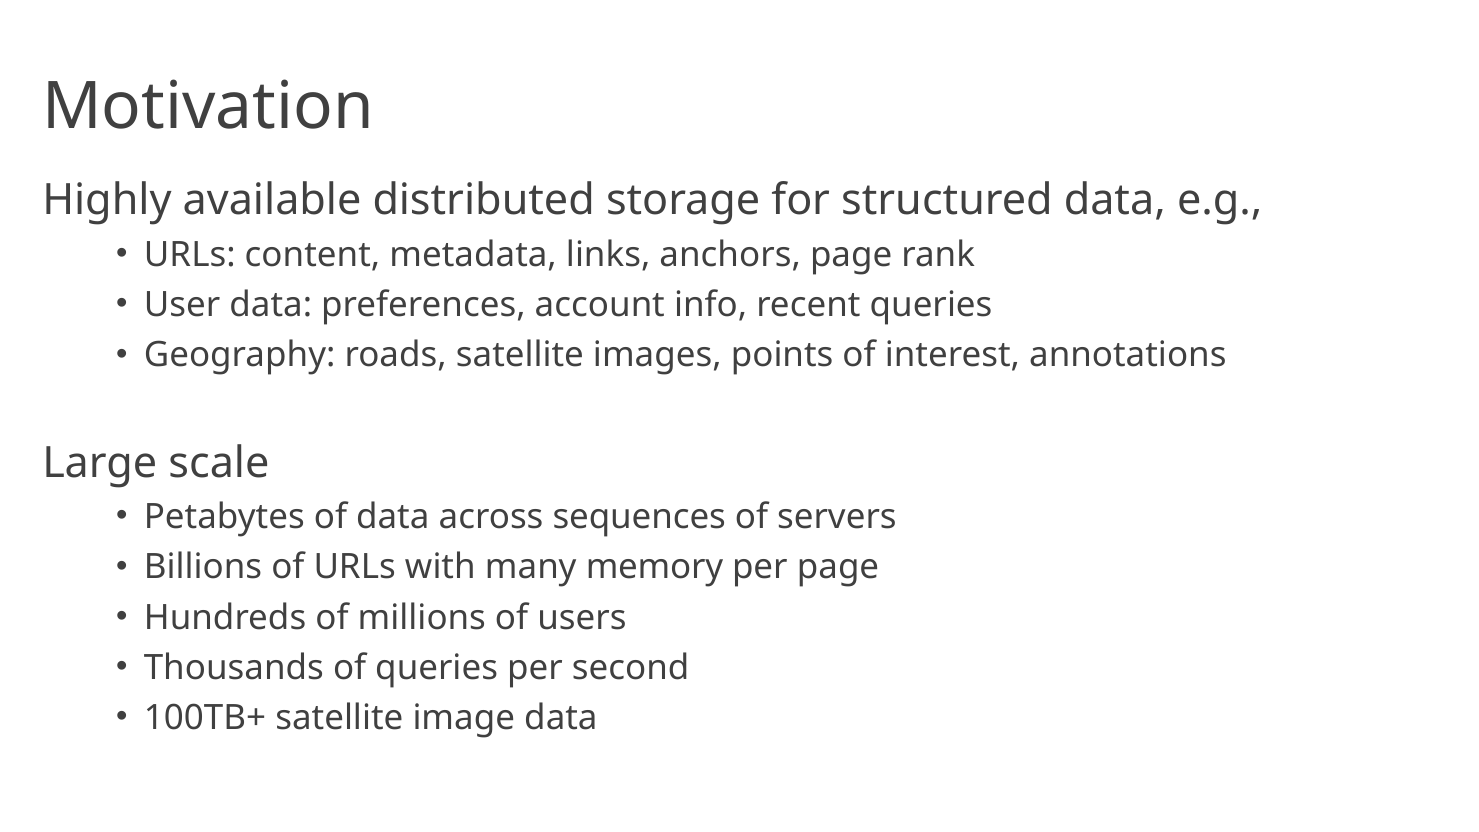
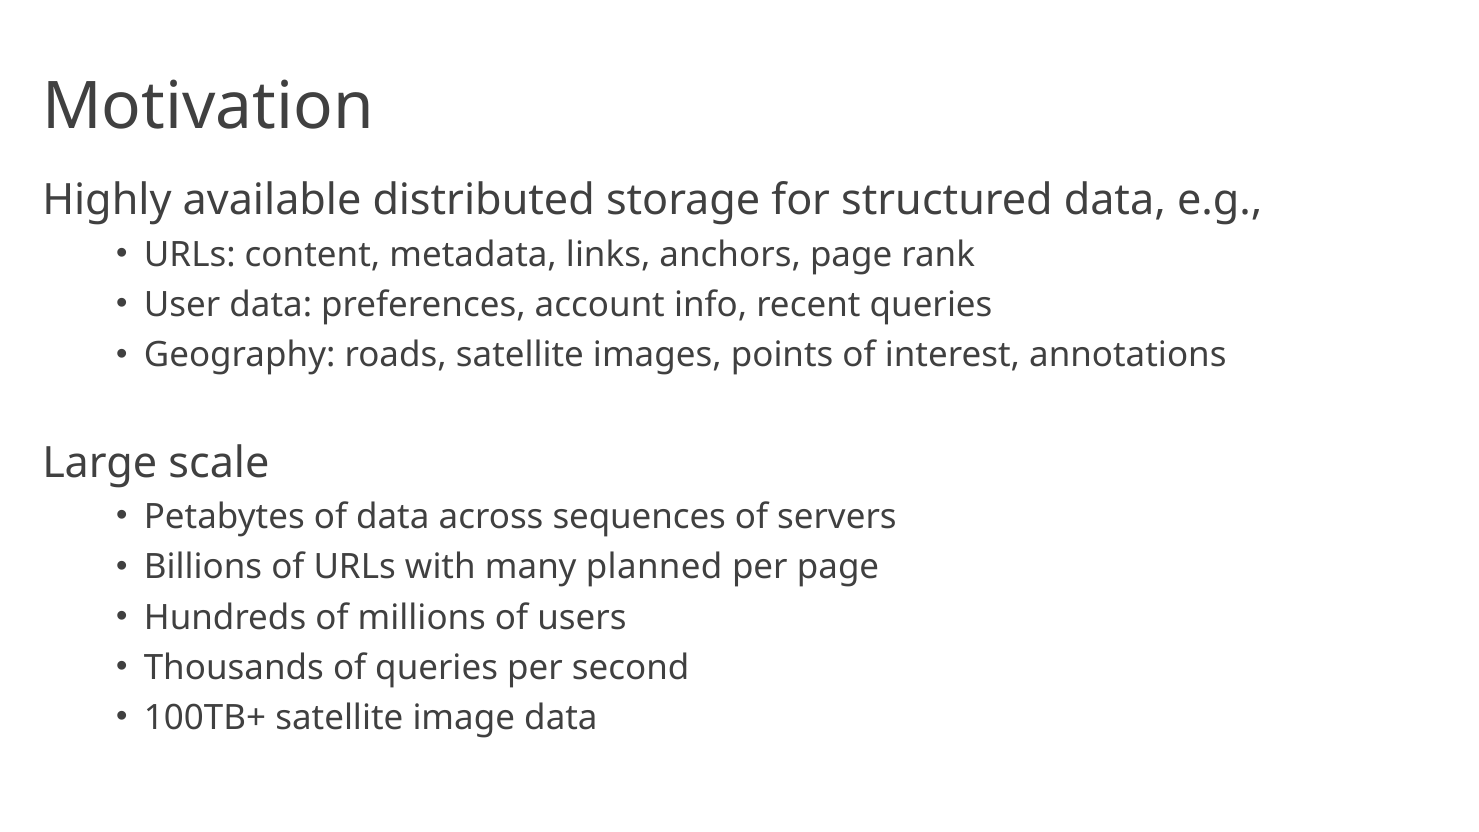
memory: memory -> planned (654, 567)
